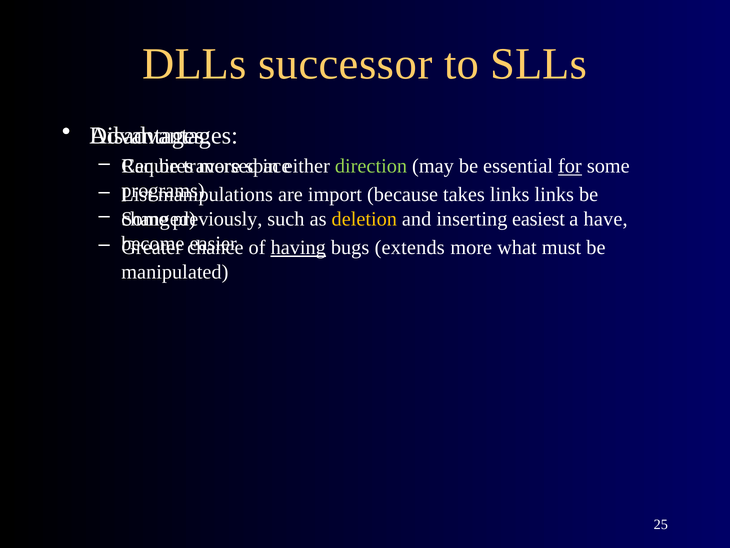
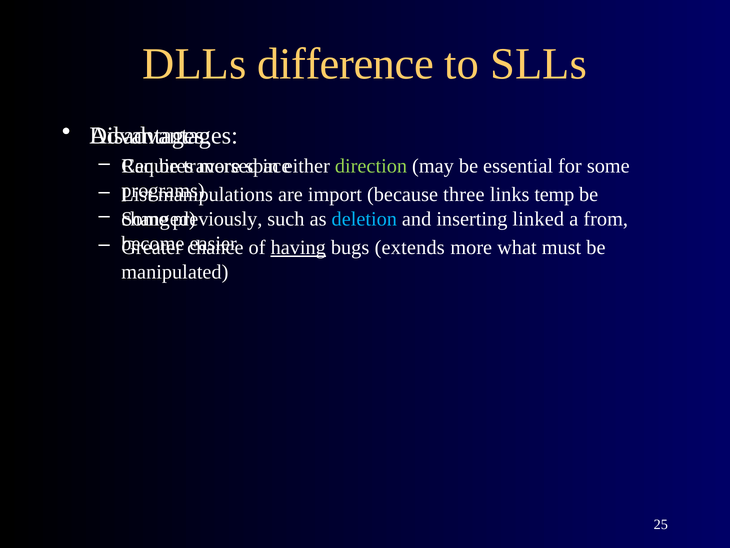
successor: successor -> difference (346, 64)
for underline: present -> none (570, 166)
takes: takes -> three (464, 194)
links links: links -> temp (554, 194)
deletion colour: yellow -> light blue (364, 219)
easiest: easiest -> linked (538, 219)
have: have -> from (606, 219)
